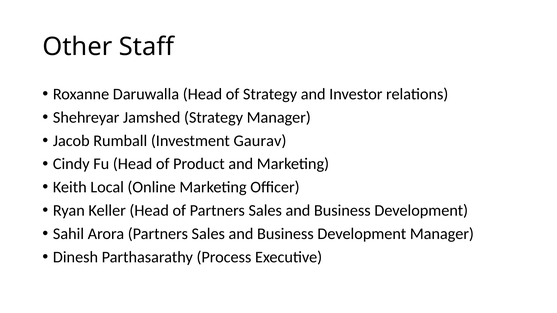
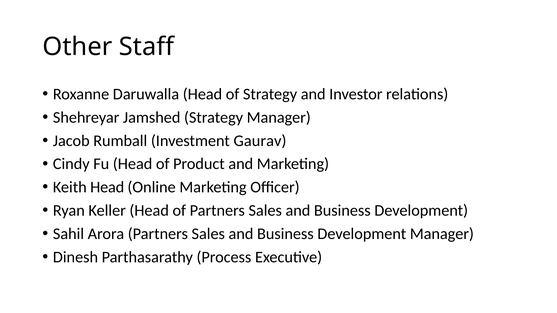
Keith Local: Local -> Head (107, 187)
